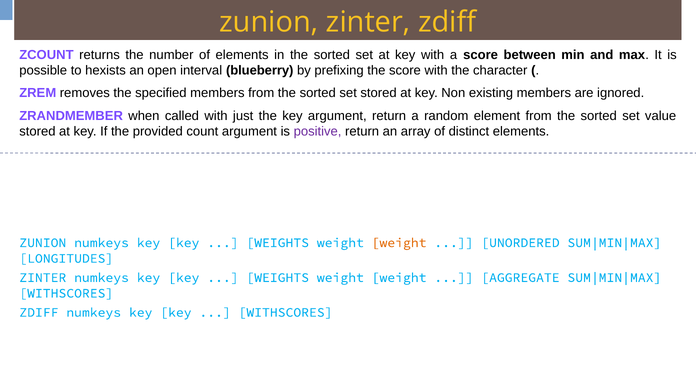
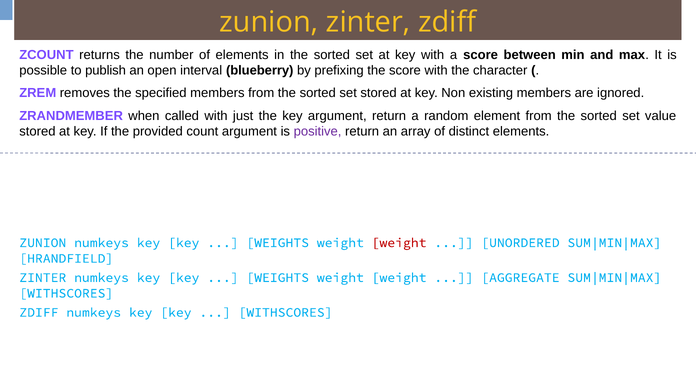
hexists: hexists -> publish (106, 70)
weight colour: orange -> red (399, 242)
LONGITUDES: LONGITUDES -> HRANDFIELD (66, 258)
